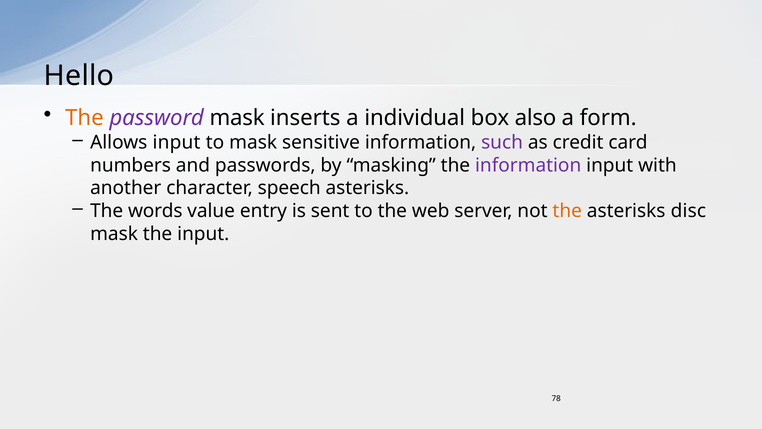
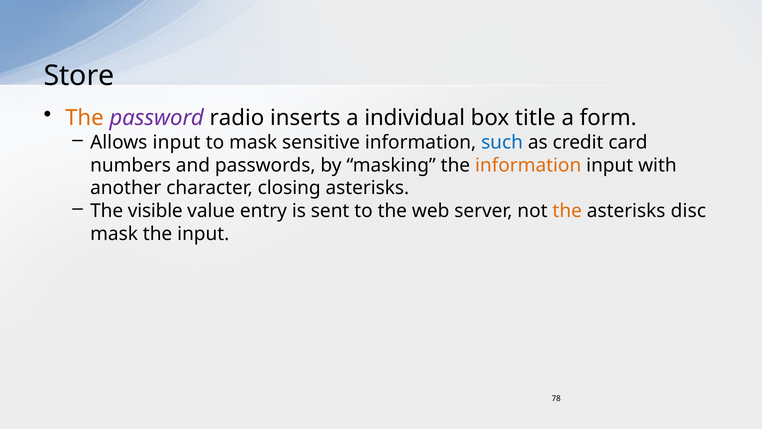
Hello: Hello -> Store (79, 76)
password mask: mask -> radio (237, 118)
also: also -> title (535, 118)
such colour: purple -> blue (502, 142)
information colour: purple -> orange (528, 165)
speech: speech -> closing (289, 188)
words: words -> visible (155, 211)
